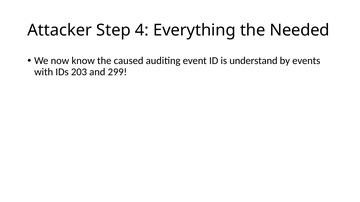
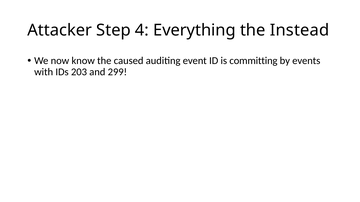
Needed: Needed -> Instead (300, 30)
understand: understand -> committing (253, 61)
